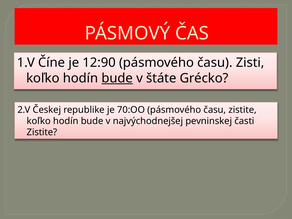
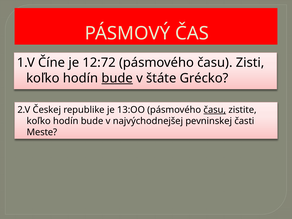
12:90: 12:90 -> 12:72 (99, 63)
70:OO: 70:OO -> 13:OO (131, 110)
času underline: none -> present (215, 110)
Zistite: Zistite -> Meste (42, 132)
